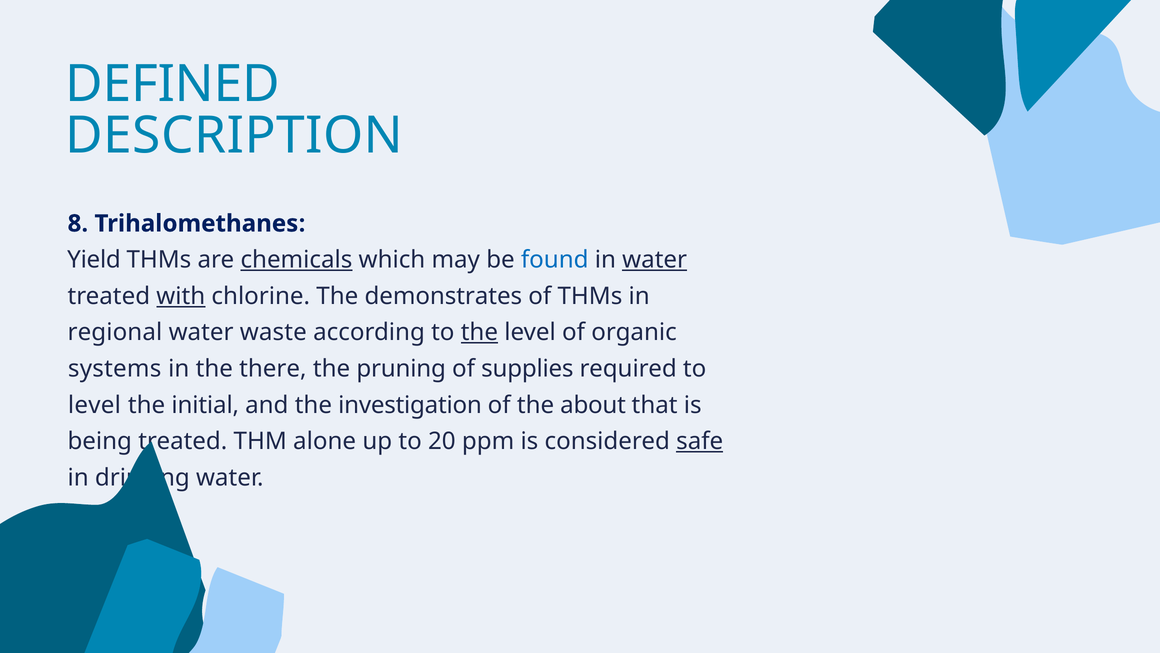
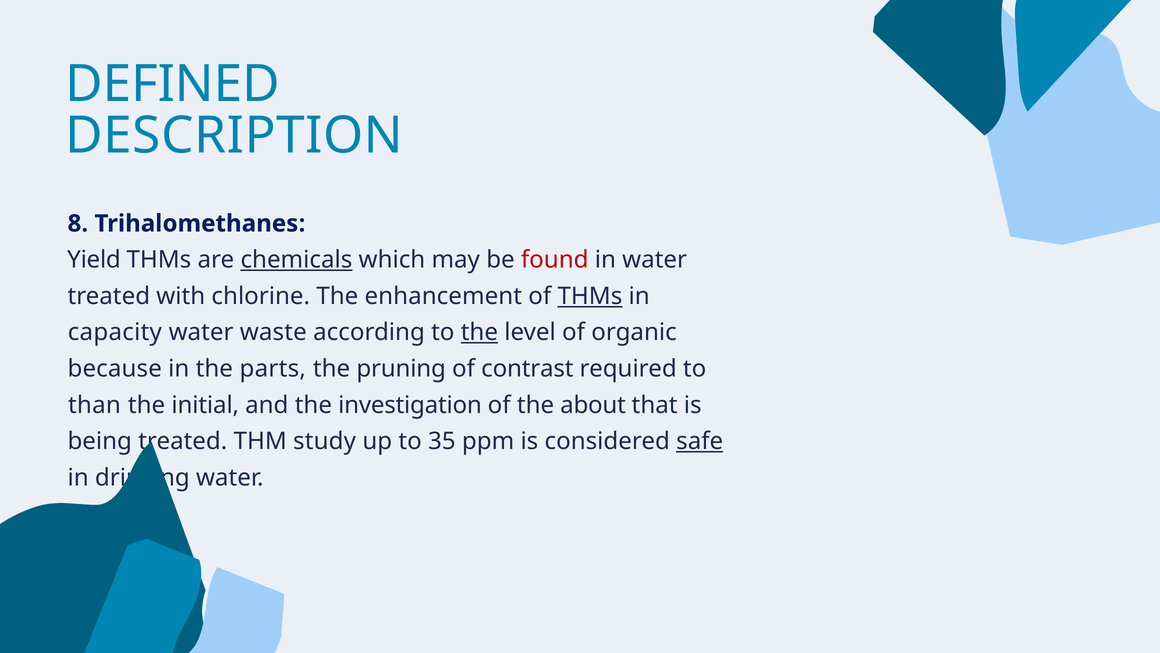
found colour: blue -> red (555, 260)
water underline: present -> none (655, 260)
with underline: present -> none (181, 296)
demonstrates: demonstrates -> enhancement (443, 296)
THMs underline: none -> present (590, 296)
regional: regional -> capacity (115, 332)
systems: systems -> because (115, 368)
there: there -> parts (273, 368)
supplies: supplies -> contrast (527, 368)
level: level -> than (94, 405)
alone: alone -> study (325, 441)
20: 20 -> 35 (442, 441)
